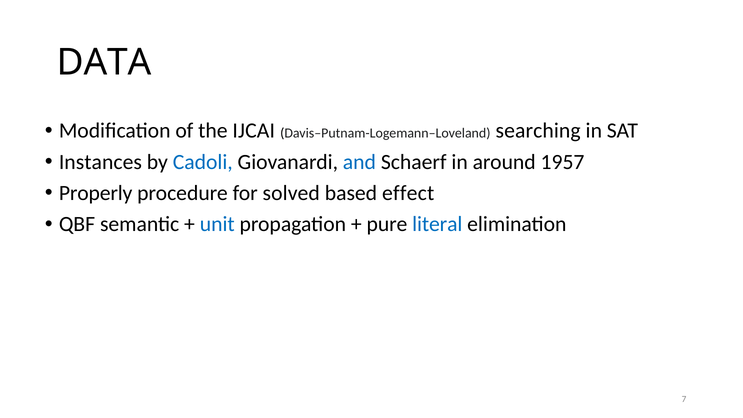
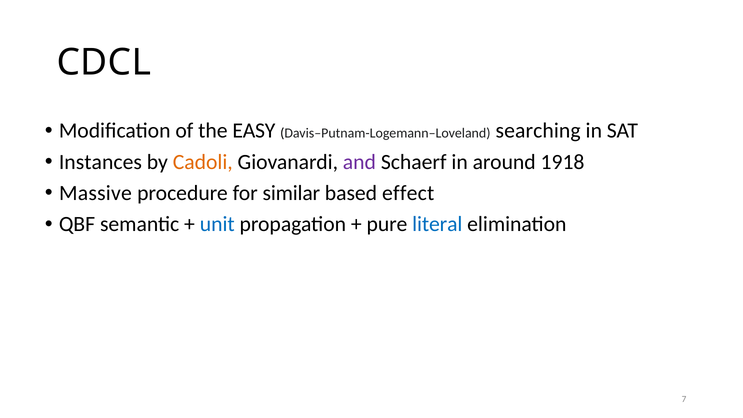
DATA: DATA -> CDCL (104, 62)
IJCAI: IJCAI -> EASY (254, 131)
Cadoli colour: blue -> orange (203, 162)
and colour: blue -> purple (359, 162)
1957: 1957 -> 1918 (563, 162)
Properly: Properly -> Massive (95, 193)
solved: solved -> similar (291, 193)
